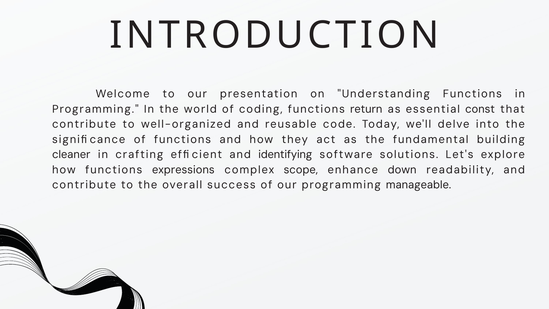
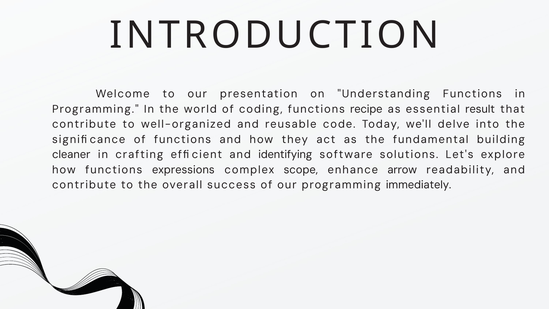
return: return -> recipe (366, 109)
const: const -> result (480, 109)
down: down -> arrow (402, 170)
manageable: manageable -> immediately (419, 185)
